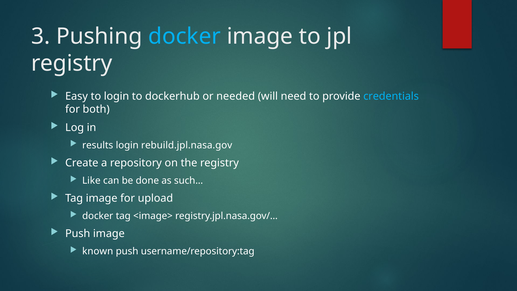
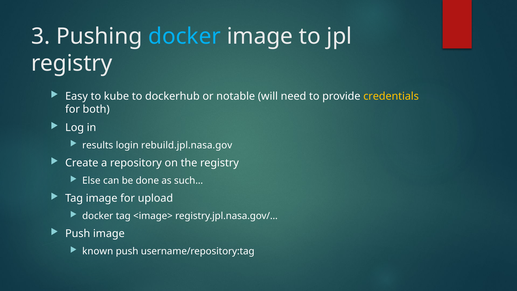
to login: login -> kube (116, 96)
needed: needed -> notable (236, 96)
credentials colour: light blue -> yellow (391, 96)
Like: Like -> Else (91, 180)
